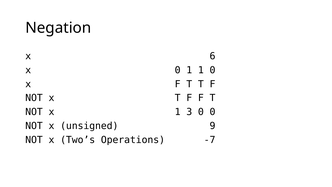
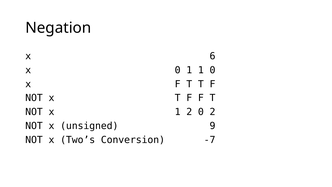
1 3: 3 -> 2 (189, 112)
0 0: 0 -> 2 (213, 112)
Operations: Operations -> Conversion (133, 140)
